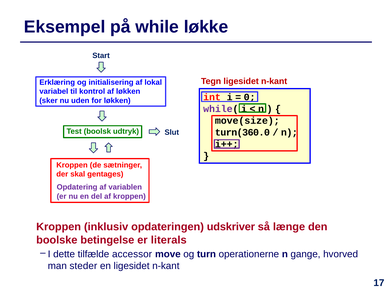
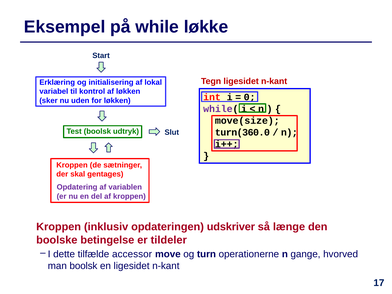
literals: literals -> tildeler (169, 240)
man steder: steder -> boolsk (83, 266)
